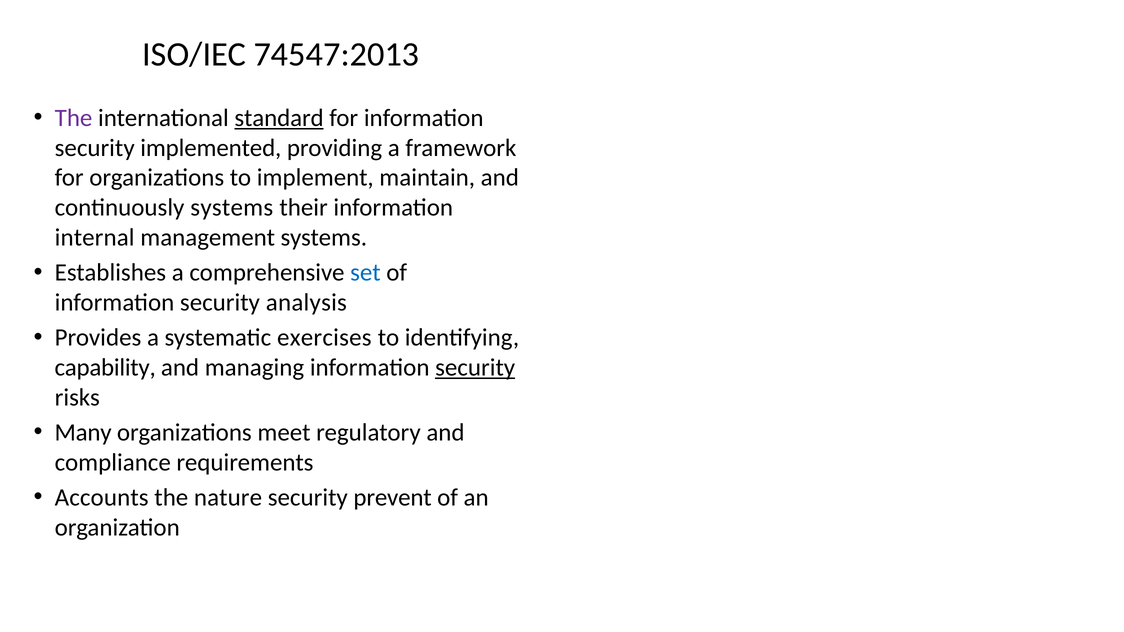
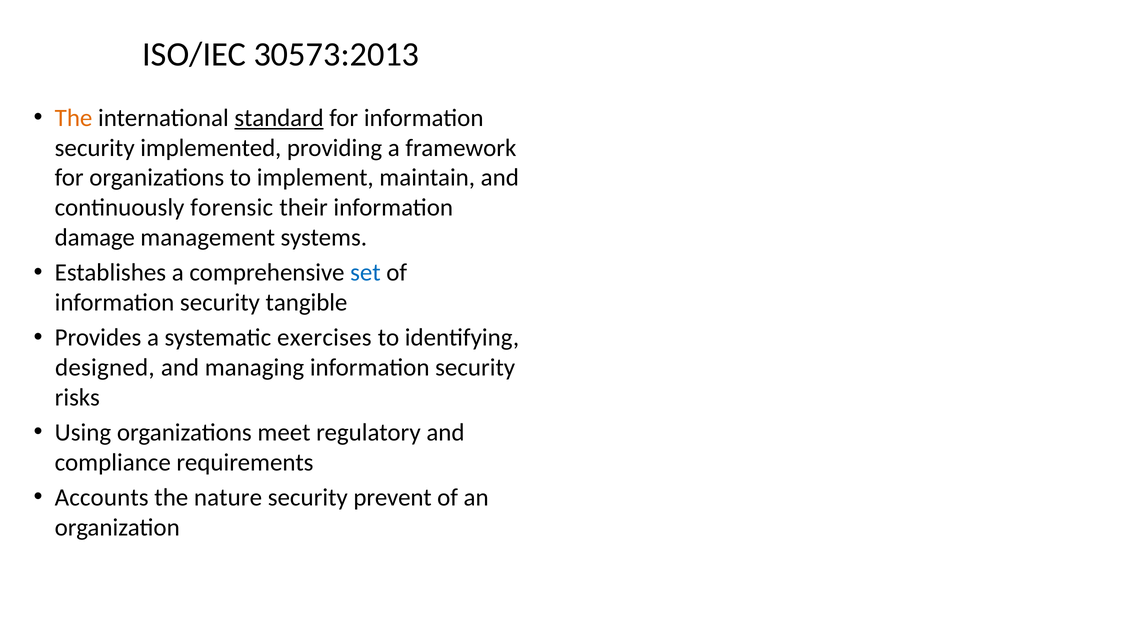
74547:2013: 74547:2013 -> 30573:2013 (336, 54)
The colour: purple -> orange (74, 118)
continuously systems: systems -> forensic (232, 208)
internal: internal -> damage (95, 238)
analysis: analysis -> tangible (307, 303)
capability: capability -> designed (105, 368)
security underline: present -> none (475, 368)
Many: Many -> Using (83, 433)
